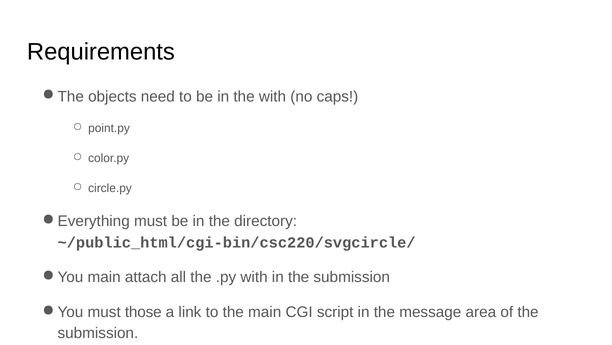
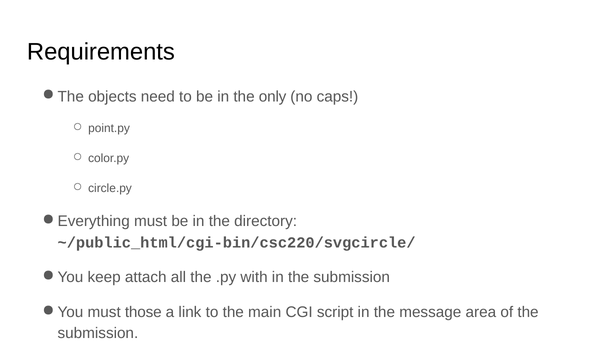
the with: with -> only (273, 96)
main: main -> keep (104, 277)
